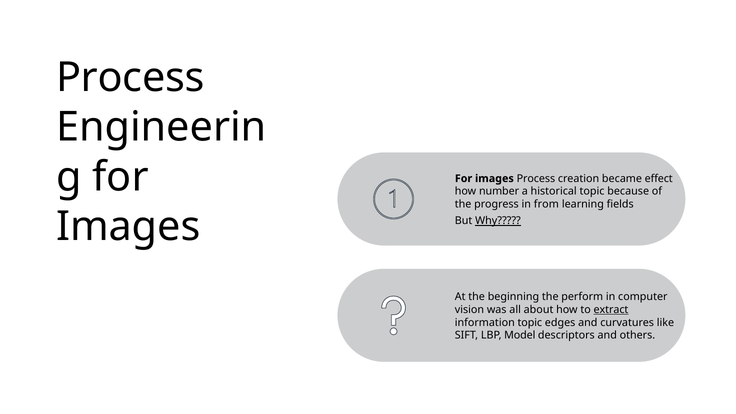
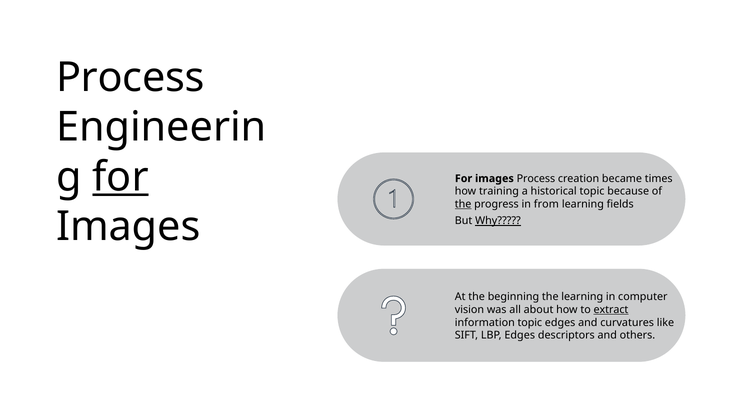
for underline: none -> present (120, 177)
effect: effect -> times (659, 179)
number: number -> training (499, 191)
the underline: none -> present (463, 204)
the perform: perform -> learning (582, 297)
LBP Model: Model -> Edges (520, 335)
